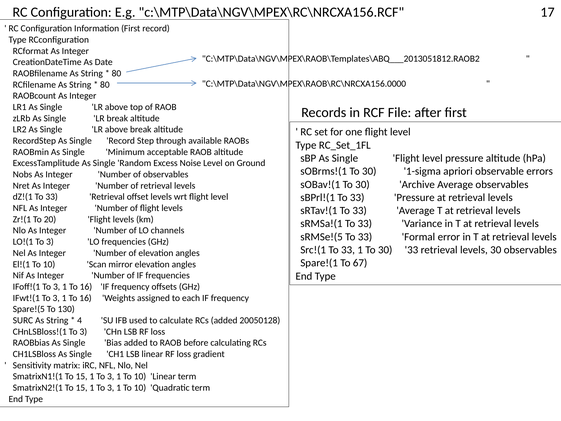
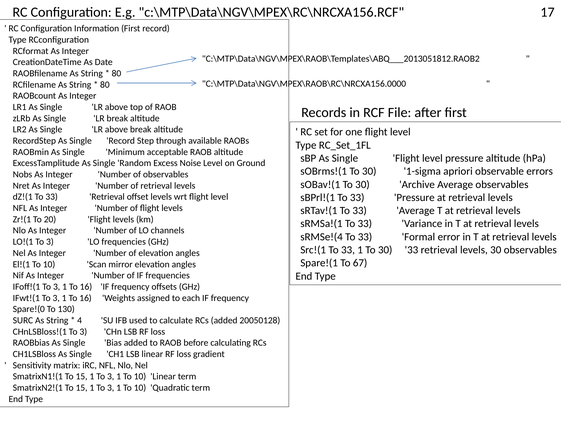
sRMSe!(5: sRMSe!(5 -> sRMSe!(4 (322, 237)
Spare!(5: Spare!(5 -> Spare!(0 (29, 309)
